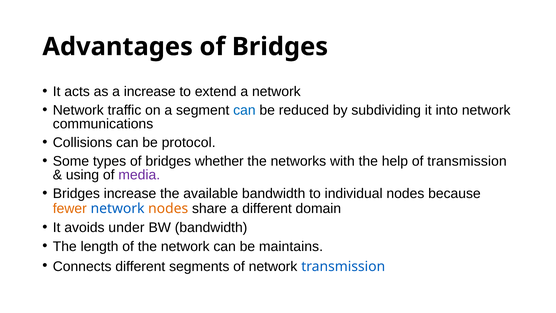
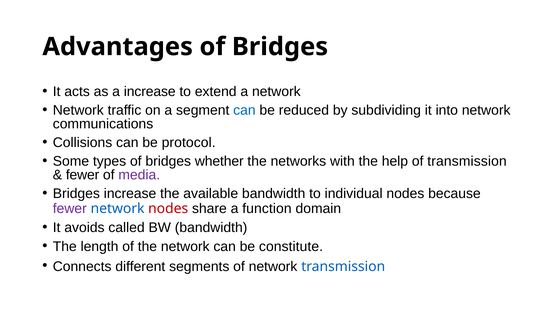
using: using -> fewer (83, 175)
fewer colour: orange -> purple (70, 208)
nodes colour: orange -> red (168, 208)
a different: different -> function (267, 208)
under: under -> called (127, 228)
maintains: maintains -> constitute (291, 246)
